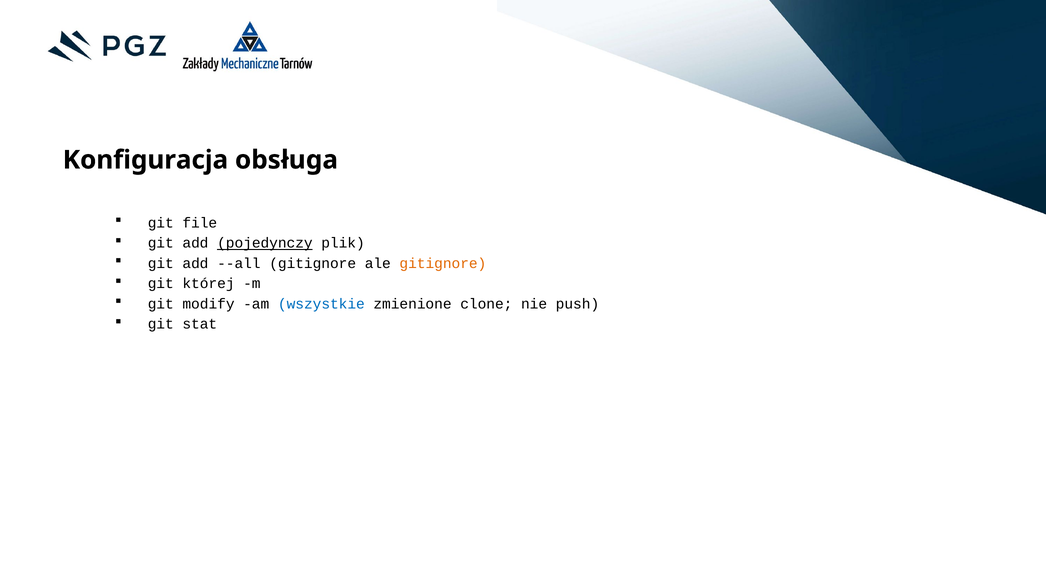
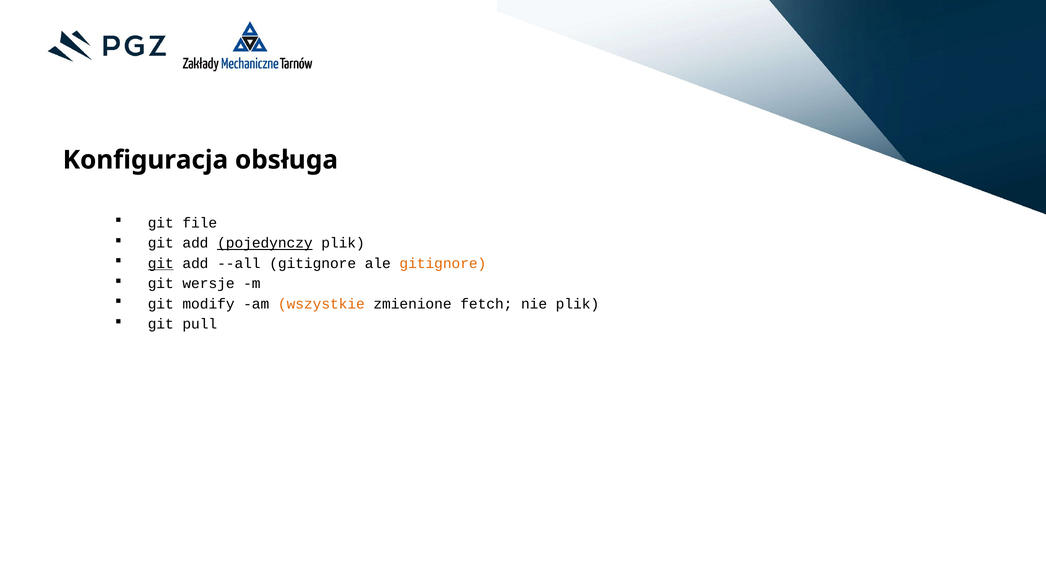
git underline: none -> present (161, 264)
której: której -> wersje (209, 284)
wszystkie colour: blue -> orange (321, 304)
clone: clone -> fetch (486, 304)
nie push: push -> plik (577, 304)
stat: stat -> pull (200, 324)
